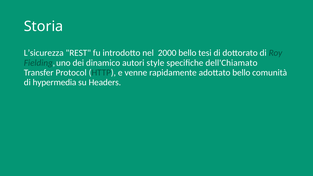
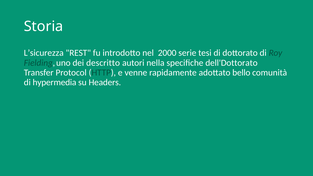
2000 bello: bello -> serie (187, 53)
dinamico: dinamico -> descritto (103, 63)
style: style -> nella (155, 63)
dell'Chiamato: dell'Chiamato -> dell'Dottorato (231, 63)
